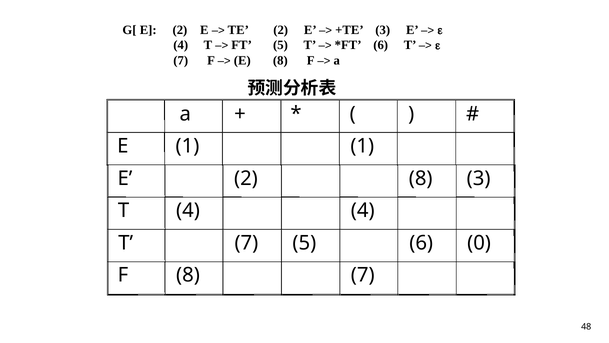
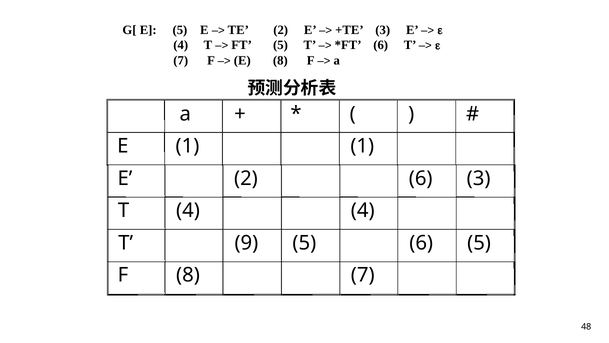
G[ E 2: 2 -> 5 (180, 30)
2 8: 8 -> 6 (421, 178)
T 7: 7 -> 9 (246, 243)
6 0: 0 -> 5 (479, 243)
